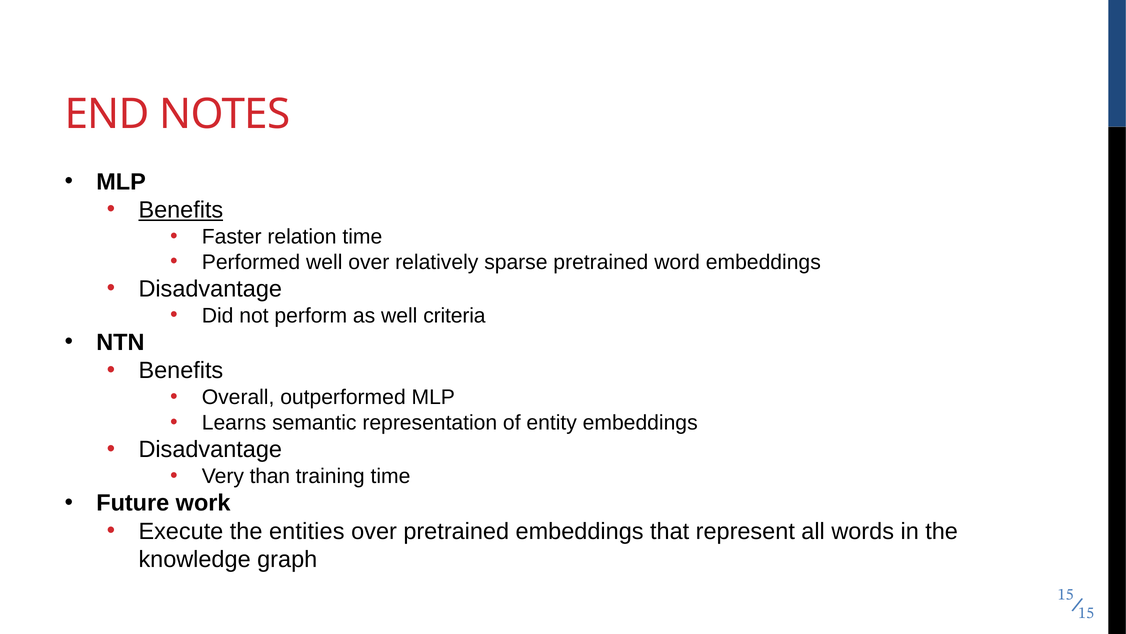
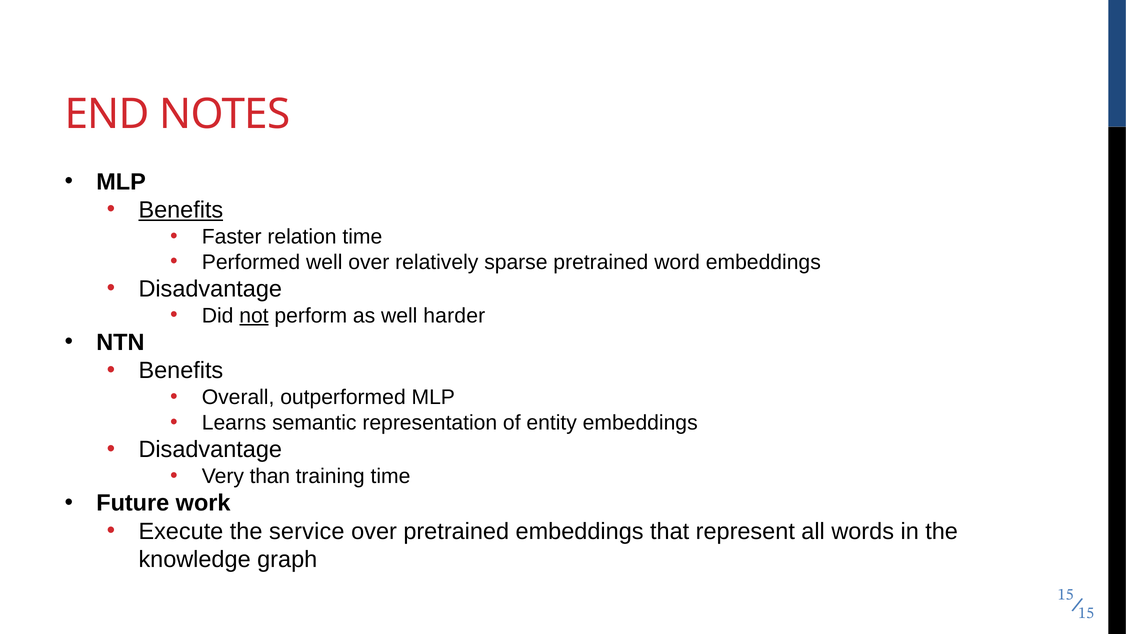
not underline: none -> present (254, 315)
criteria: criteria -> harder (454, 315)
entities: entities -> service (307, 531)
